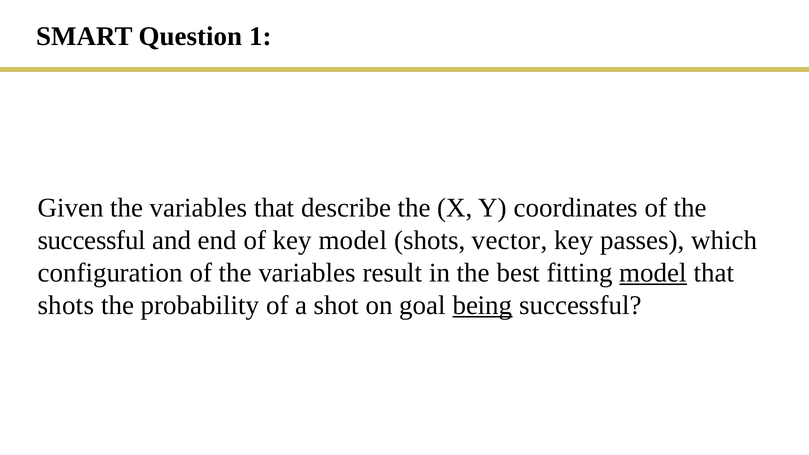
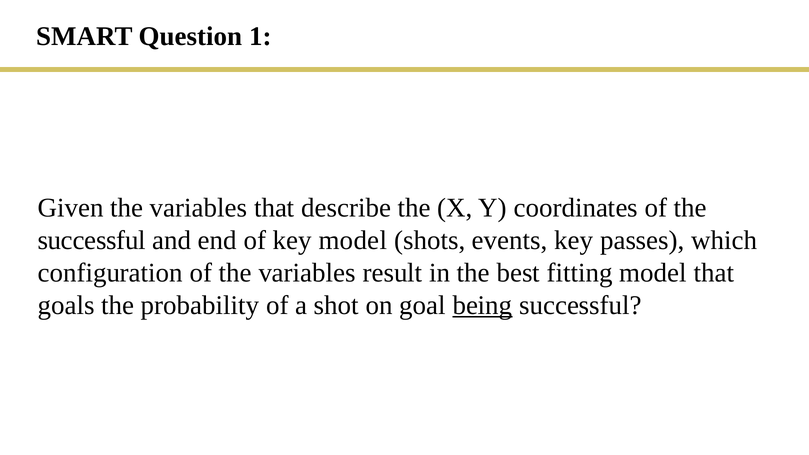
vector: vector -> events (510, 240)
model underline: present -> none (653, 273)
shots: shots -> goals (66, 305)
